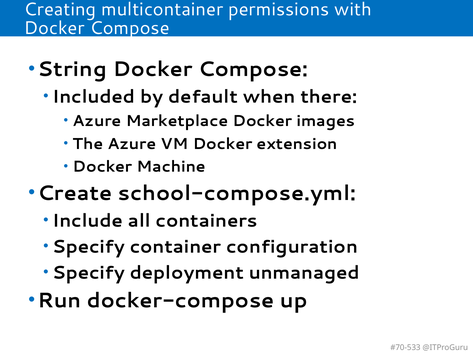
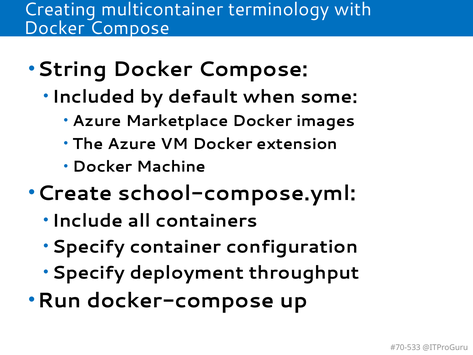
permissions: permissions -> terminology (279, 9)
there: there -> some (329, 97)
unmanaged: unmanaged -> throughput (304, 273)
